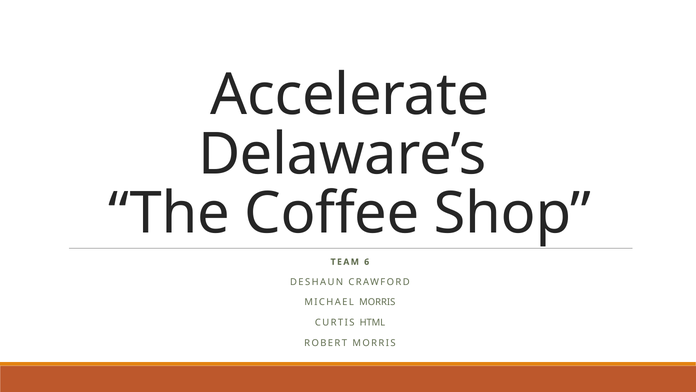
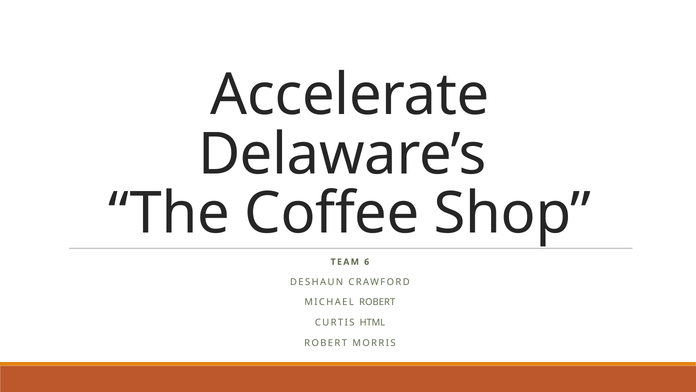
MICHAEL MORRIS: MORRIS -> ROBERT (377, 302)
